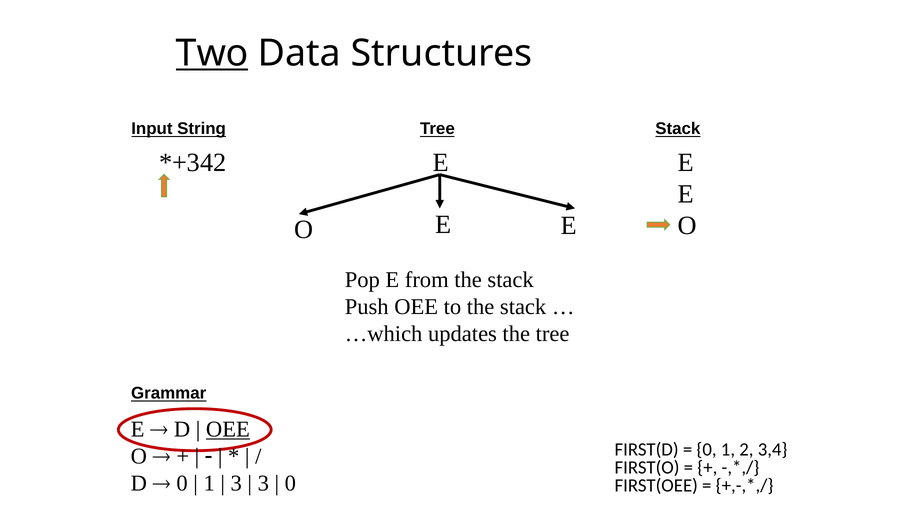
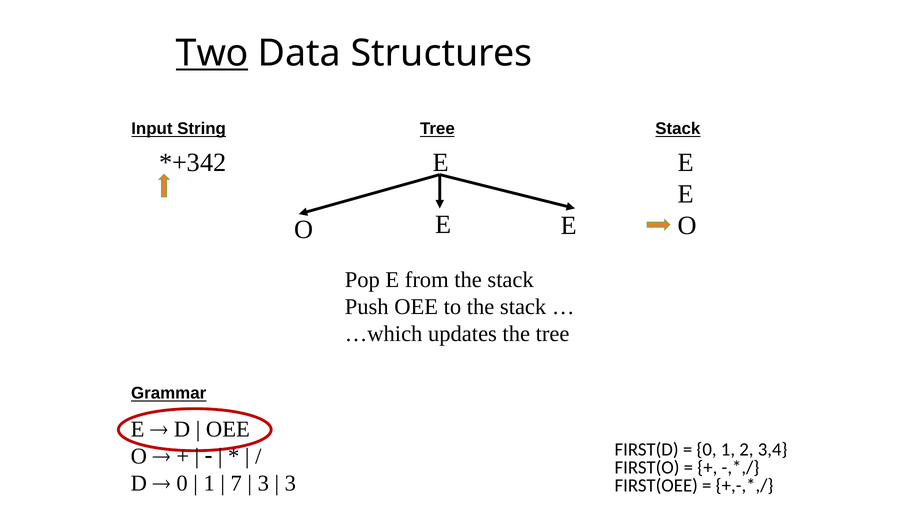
OEE underline: present -> none (228, 430)
3: 3 -> 7 (236, 484)
0: 0 -> 3 (290, 484)
